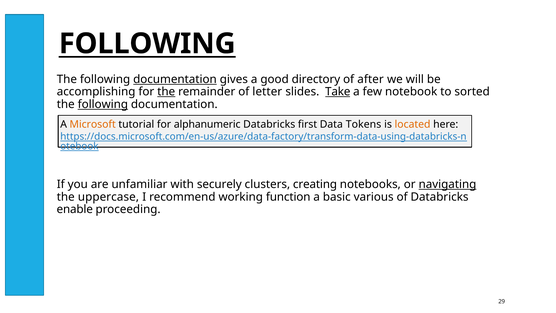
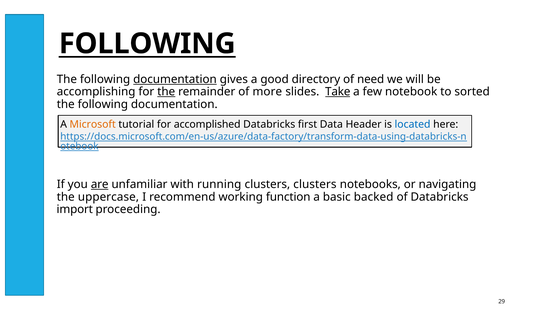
after: after -> need (371, 79)
letter: letter -> more (267, 92)
following underline: present -> none (103, 104)
alphanumeric: alphanumeric -> accomplished (207, 124)
Tokens: Tokens -> Header (364, 124)
located colour: orange -> blue (413, 124)
are underline: none -> present (100, 184)
securely: securely -> running (219, 184)
clusters creating: creating -> clusters (315, 184)
navigating underline: present -> none (447, 184)
various: various -> backed (374, 197)
enable: enable -> import (75, 209)
